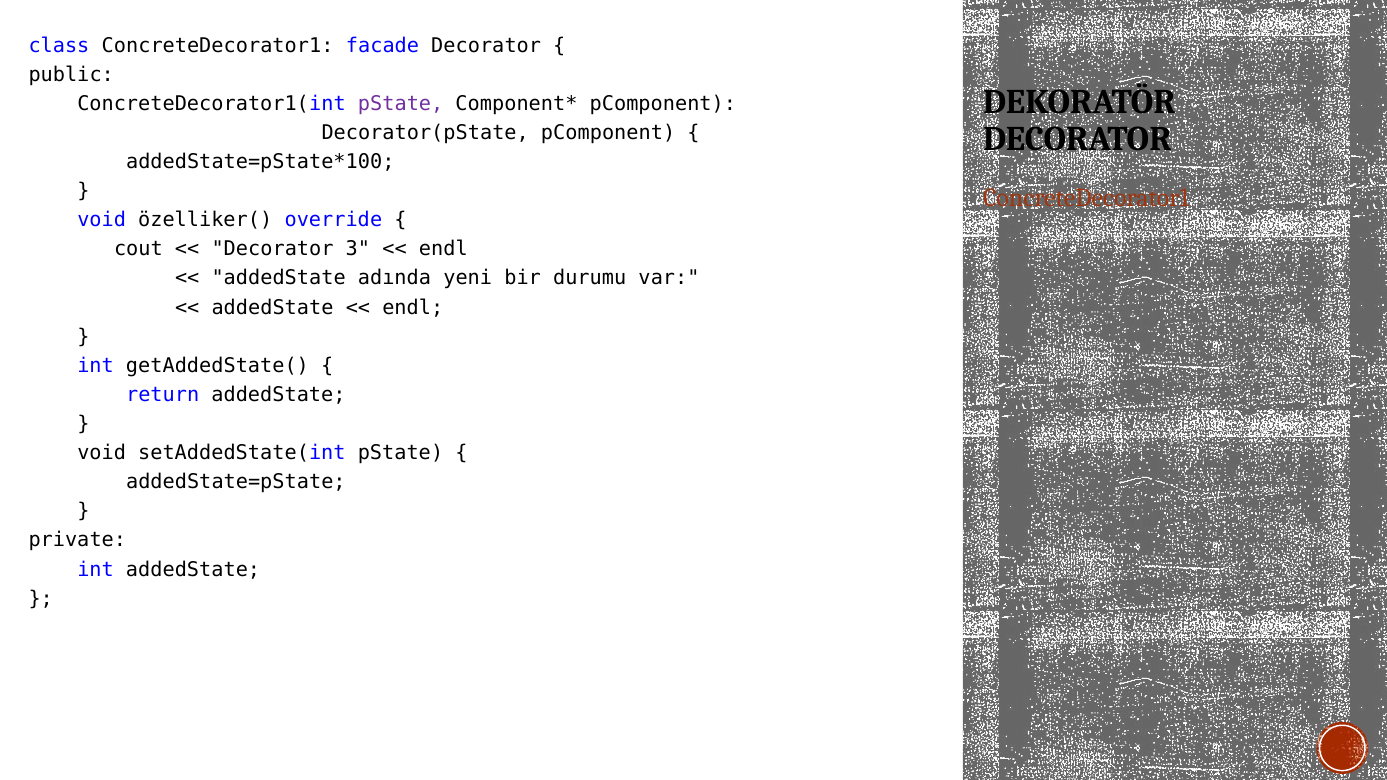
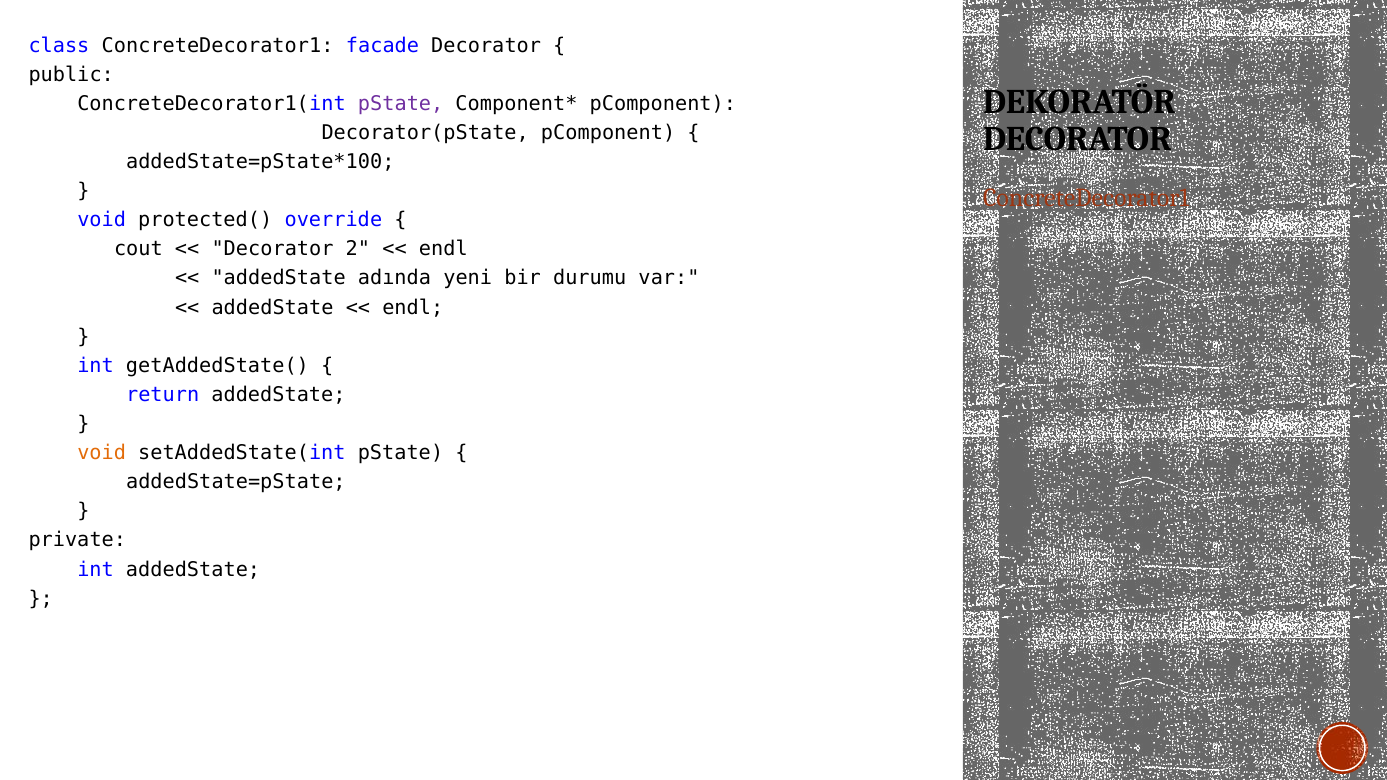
özelliker(: özelliker( -> protected( (205, 220)
3: 3 -> 2 (358, 249)
void colour: black -> orange (102, 453)
